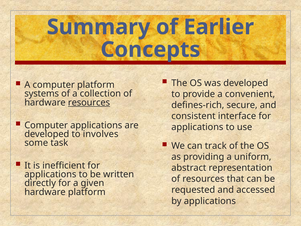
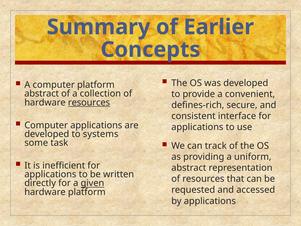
systems: systems -> abstract (42, 94)
involves: involves -> systems (101, 134)
given underline: none -> present (92, 183)
